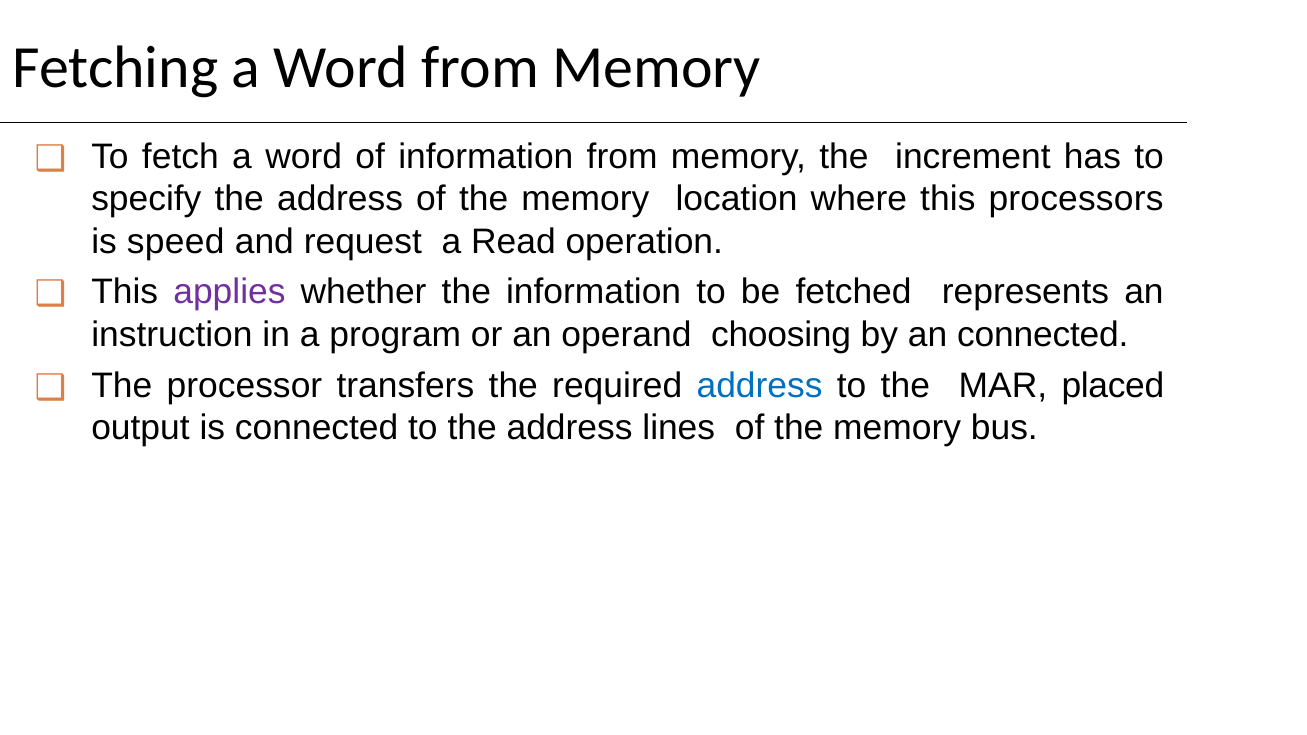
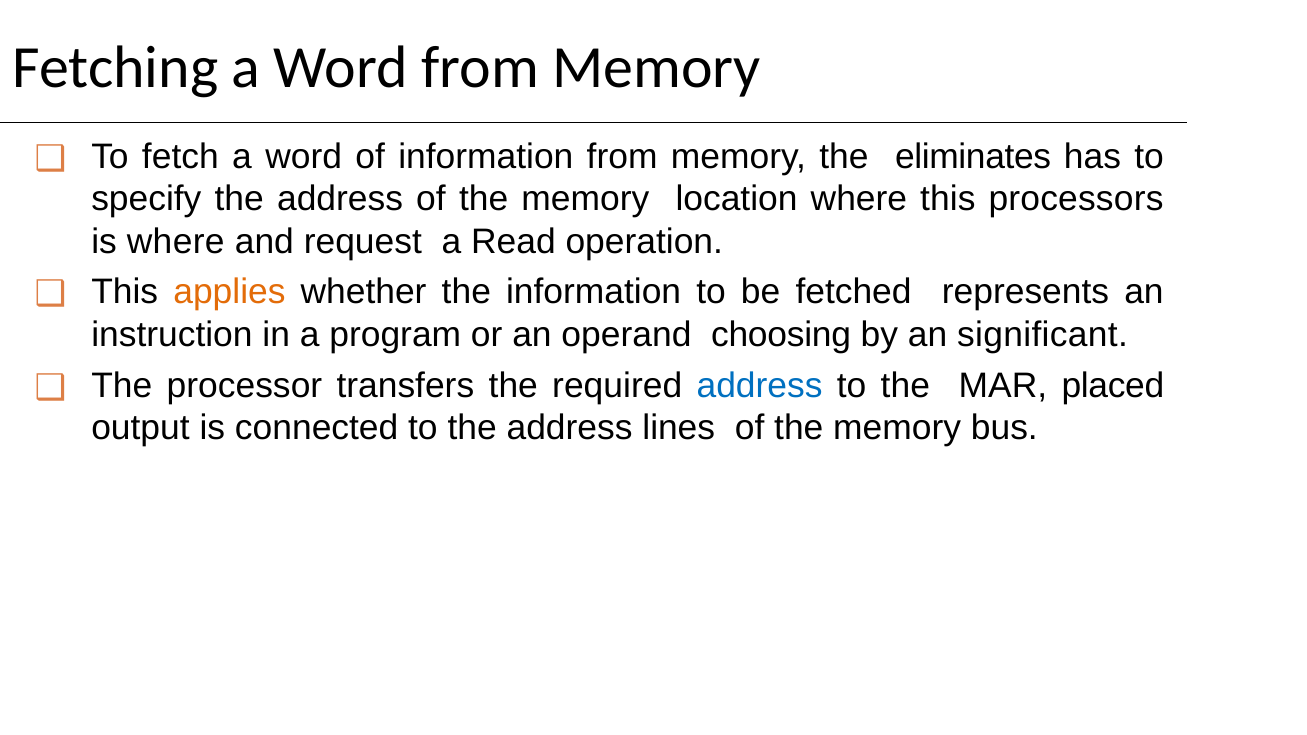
increment: increment -> eliminates (973, 157)
is speed: speed -> where (176, 242)
applies colour: purple -> orange (229, 292)
an connected: connected -> significant (1042, 335)
